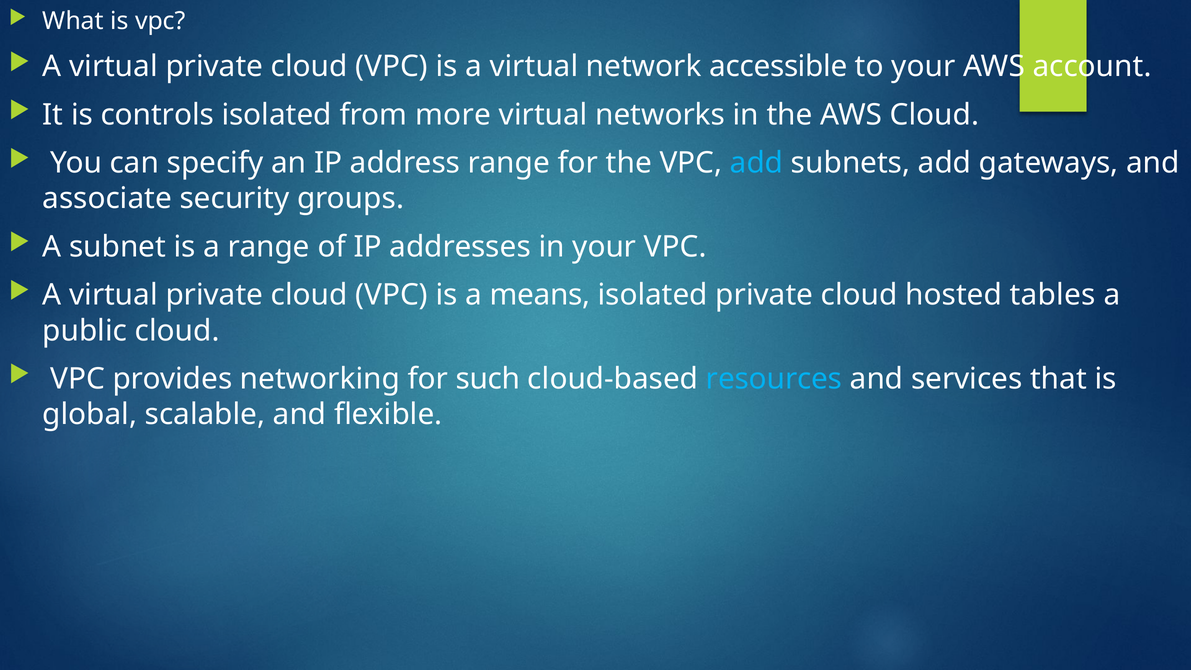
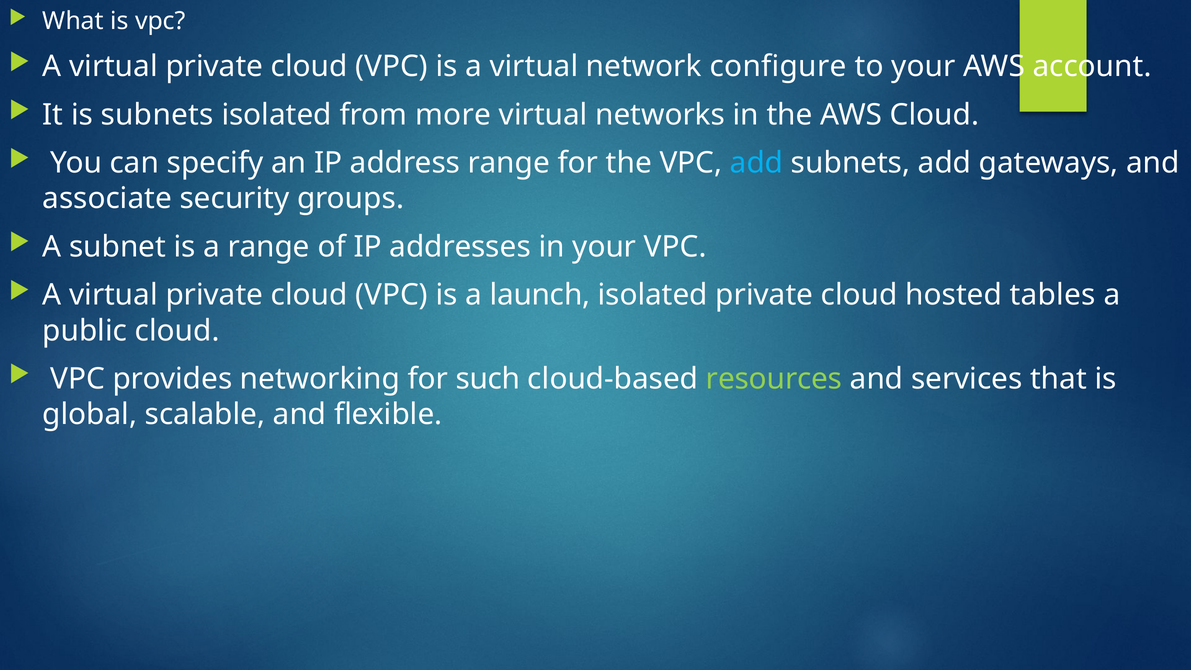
accessible: accessible -> configure (778, 67)
is controls: controls -> subnets (157, 115)
means: means -> launch (540, 295)
resources colour: light blue -> light green (774, 379)
